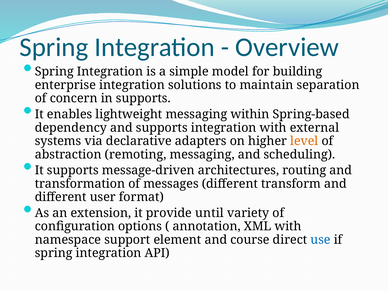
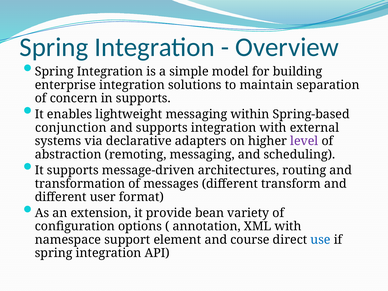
dependency: dependency -> conjunction (71, 128)
level colour: orange -> purple (304, 141)
until: until -> bean (210, 213)
